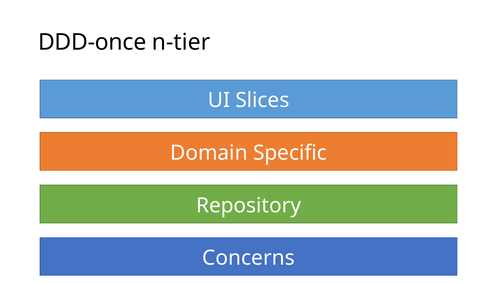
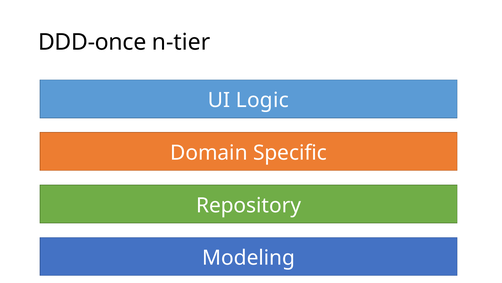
Slices: Slices -> Logic (262, 100)
Concerns: Concerns -> Modeling (249, 257)
